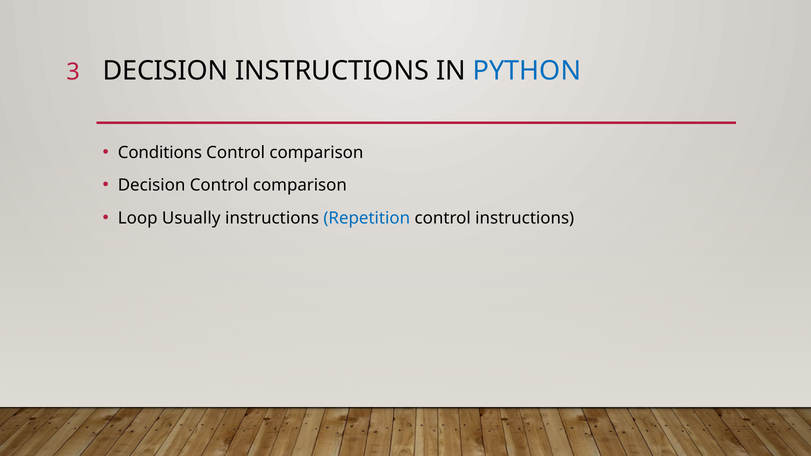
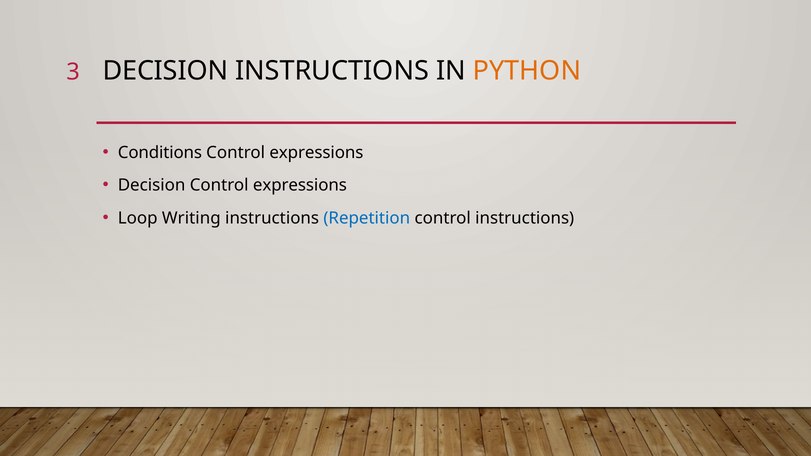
PYTHON colour: blue -> orange (527, 71)
comparison: comparison -> expressions (316, 152)
Decision Control comparison: comparison -> expressions (300, 185)
Usually: Usually -> Writing (191, 218)
